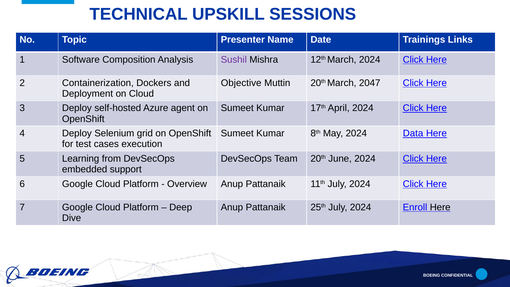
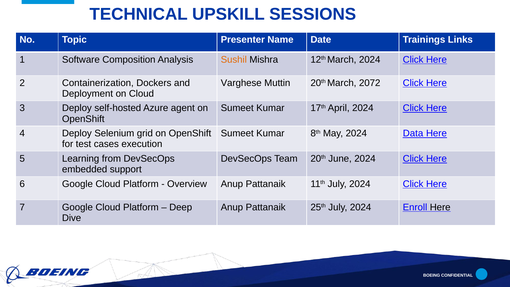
Sushil colour: purple -> orange (234, 60)
Objective: Objective -> Varghese (241, 83)
2047: 2047 -> 2072 (370, 83)
